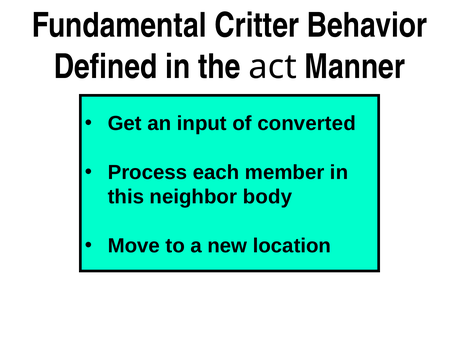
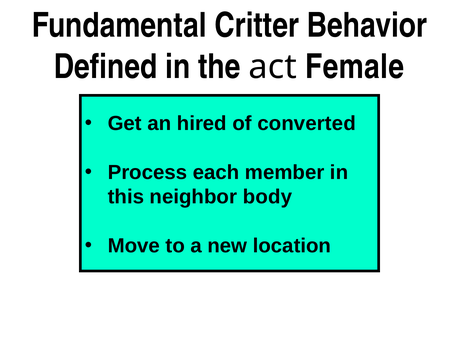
Manner: Manner -> Female (355, 67)
input: input -> hired (202, 124)
